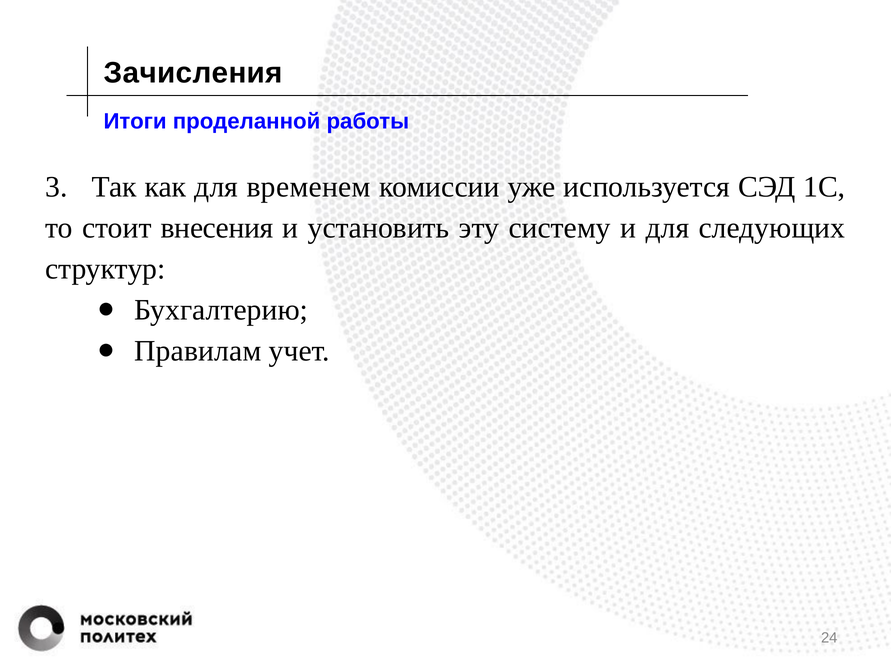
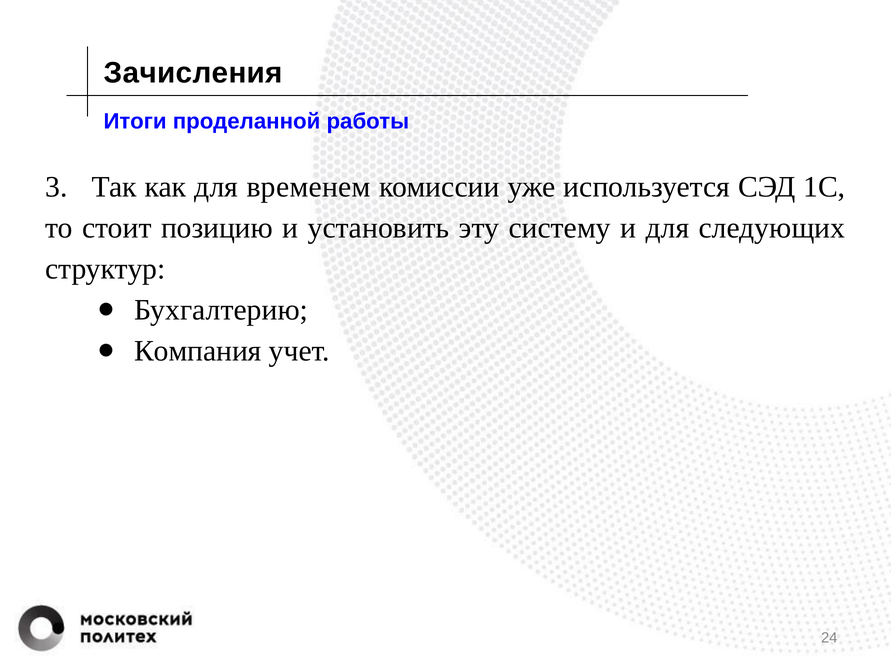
внесения: внесения -> позицию (217, 228)
Правилам: Правилам -> Компания (198, 351)
